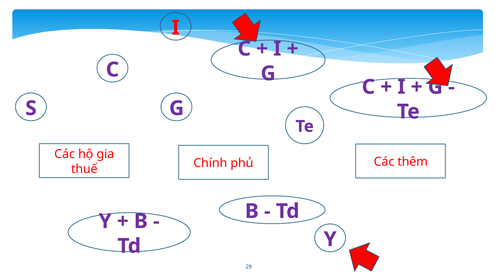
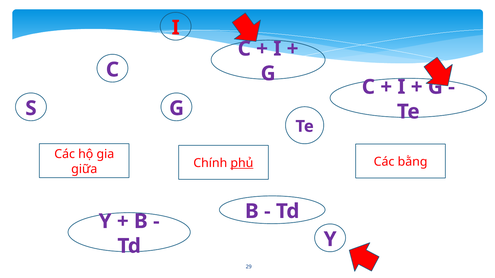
thuế: thuế -> giữa (84, 169)
phủ underline: none -> present (242, 163)
thêm: thêm -> bằng (413, 162)
